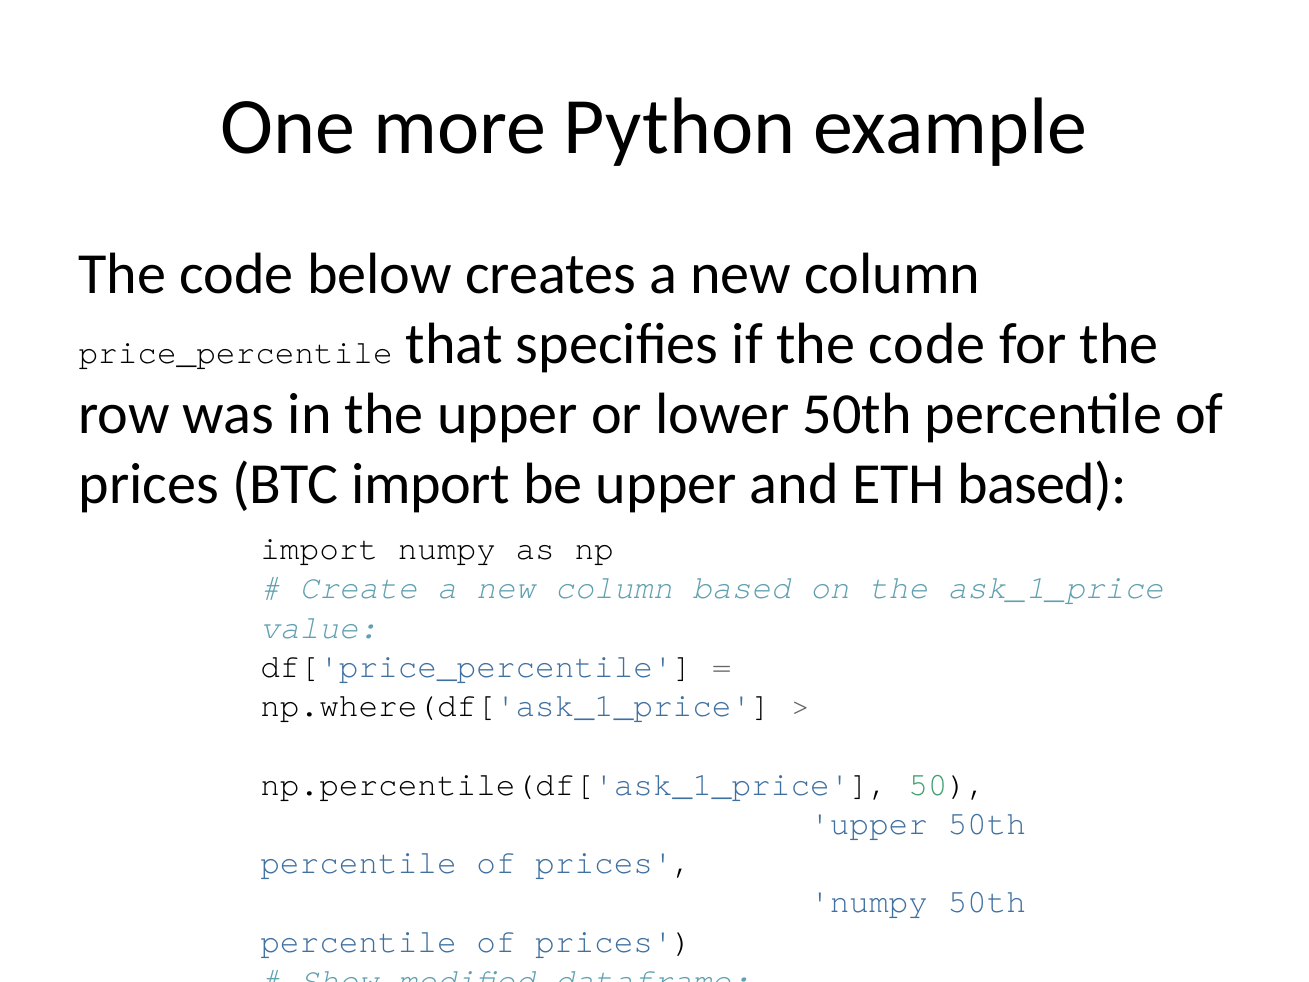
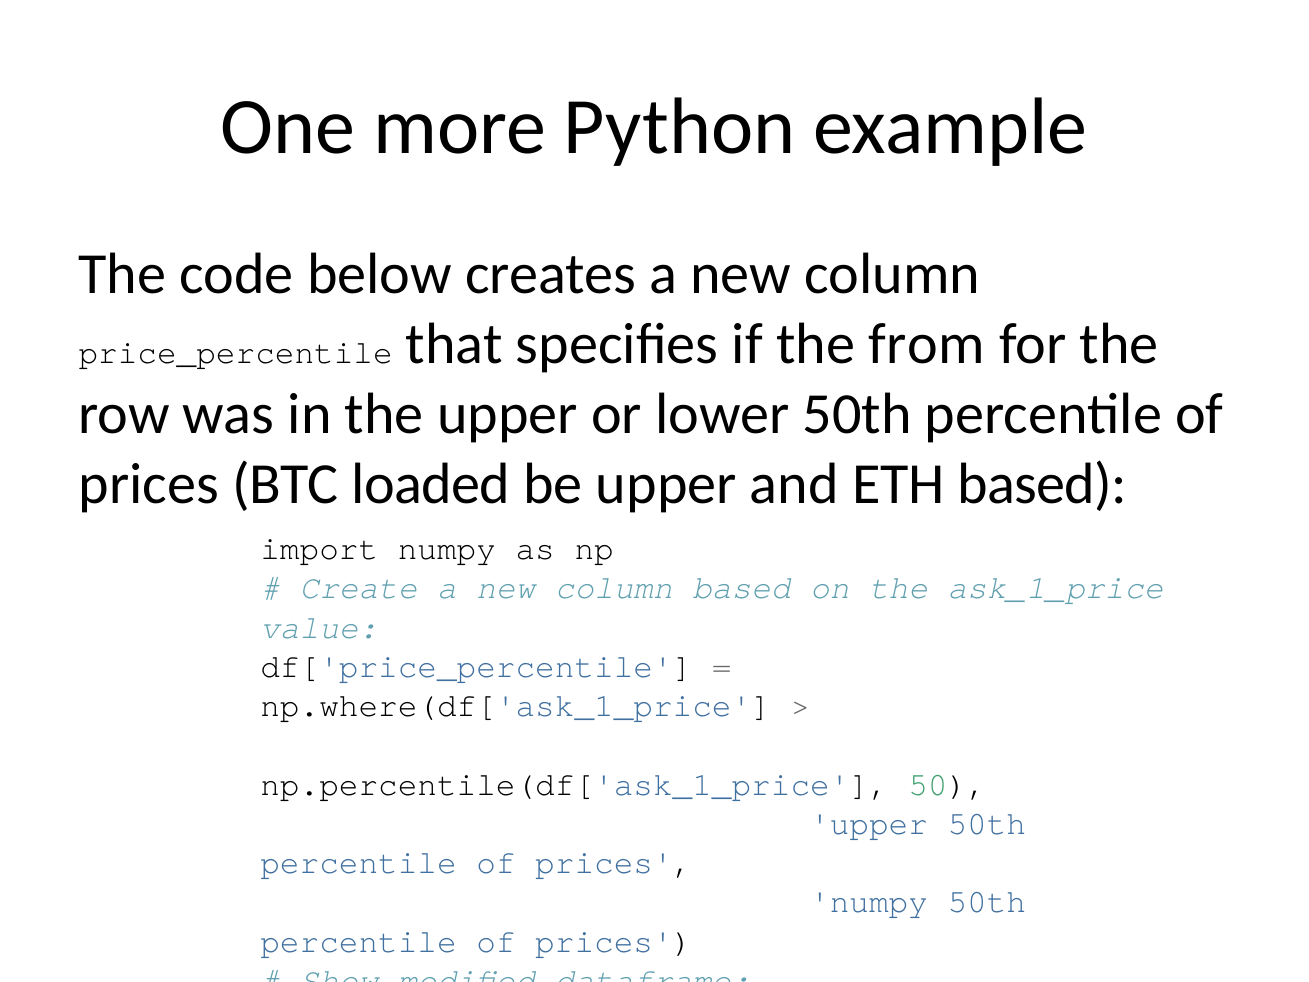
if the code: code -> from (927, 344)
BTC import: import -> loaded (431, 484)
